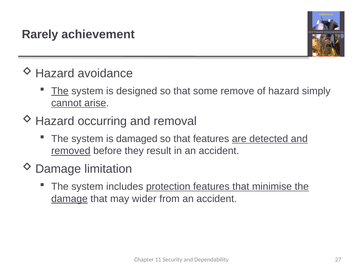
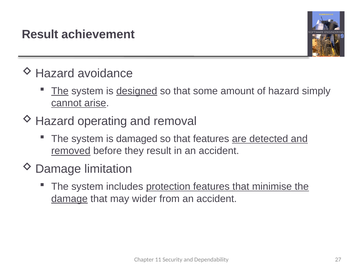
Rarely: Rarely -> Result (40, 34)
designed underline: none -> present (137, 91)
remove: remove -> amount (237, 91)
occurring: occurring -> operating (102, 121)
